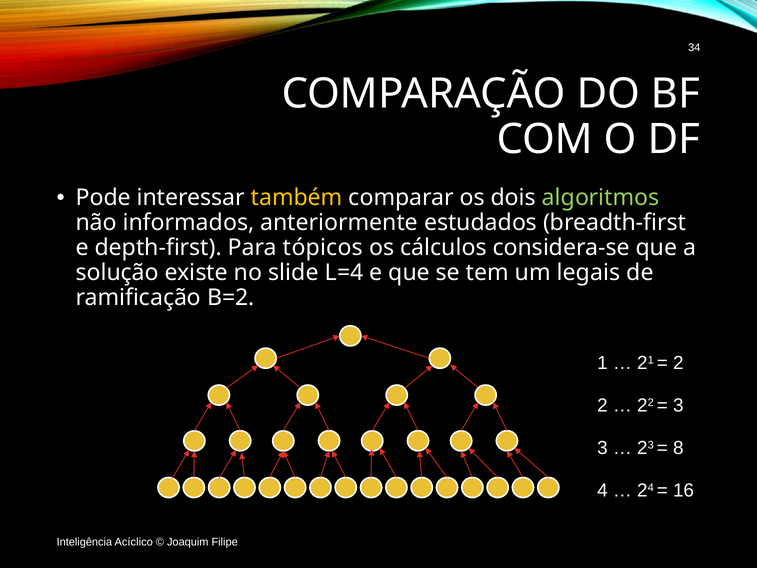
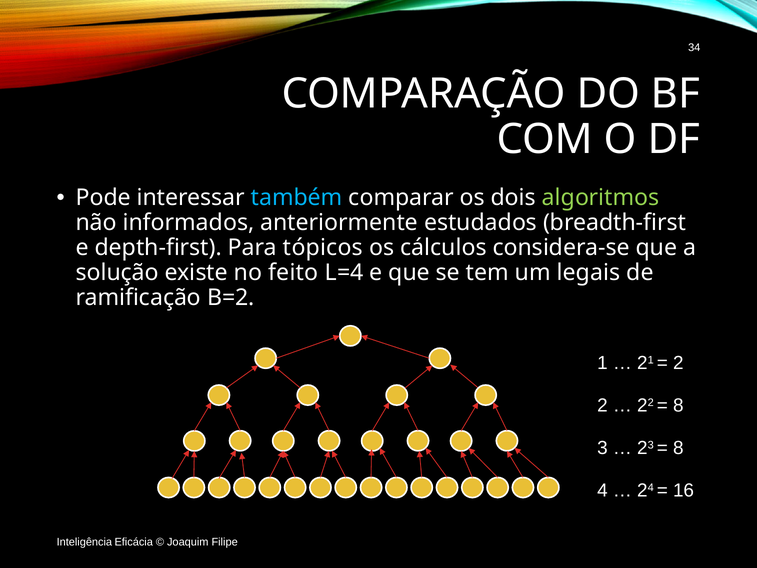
também colour: yellow -> light blue (297, 198)
slide: slide -> feito (293, 273)
3: 3 -> 8 (678, 405)
Acíclico: Acíclico -> Eficácia (134, 542)
